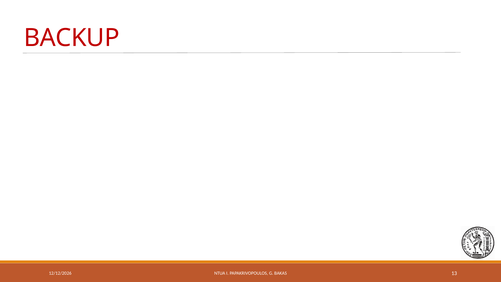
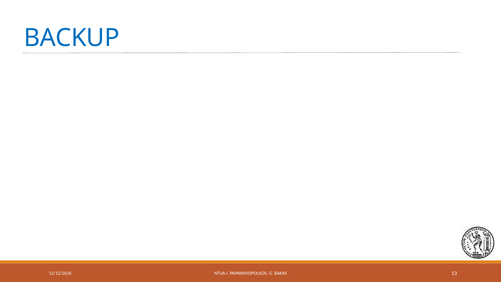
BACKUP colour: red -> blue (72, 38)
